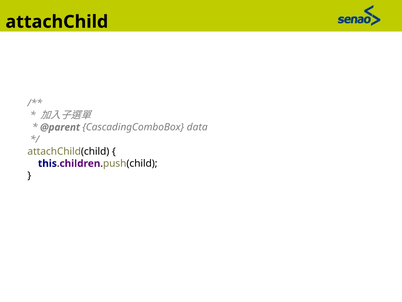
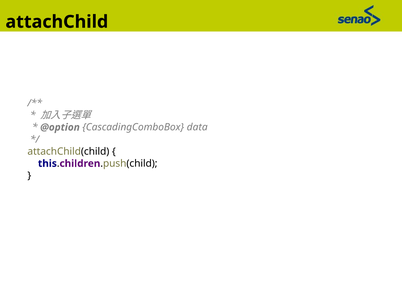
@parent: @parent -> @option (60, 127)
